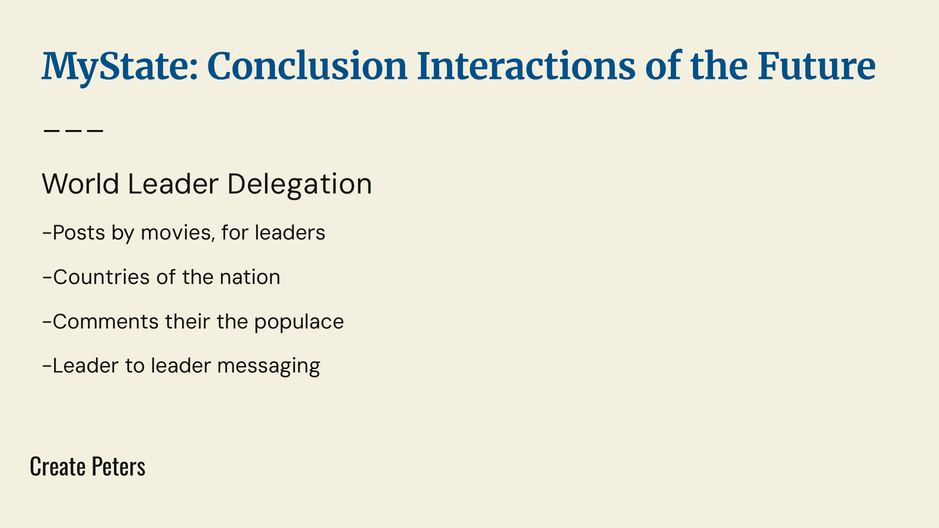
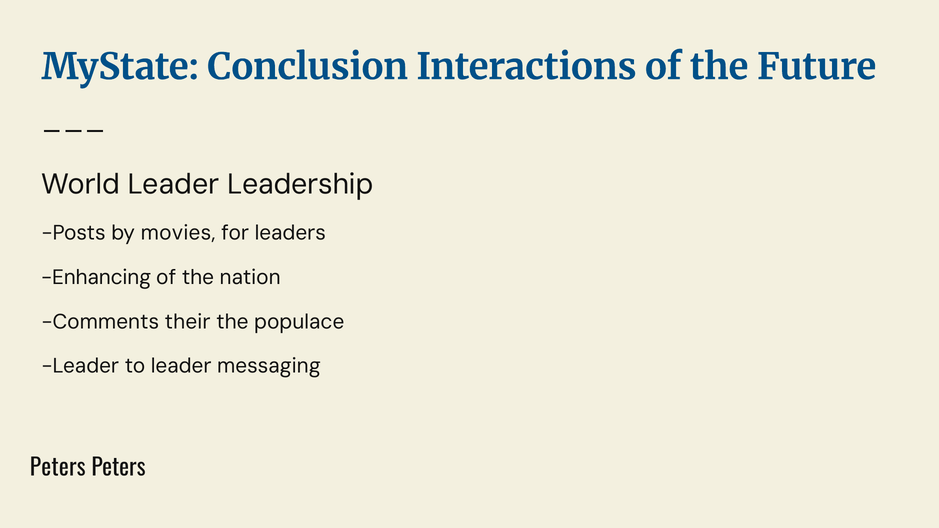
Delegation: Delegation -> Leadership (300, 185)
Countries: Countries -> Enhancing (96, 277)
Create: Create -> Peters (58, 468)
